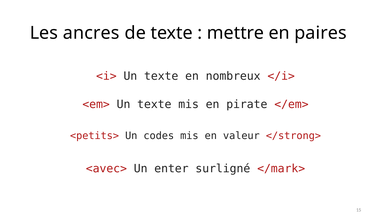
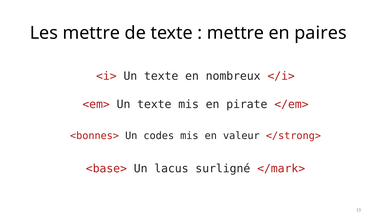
Les ancres: ancres -> mettre (91, 33)
<petits>: <petits> -> <bonnes> (95, 136)
<avec>: <avec> -> <base> (106, 169)
enter: enter -> lacus (171, 169)
